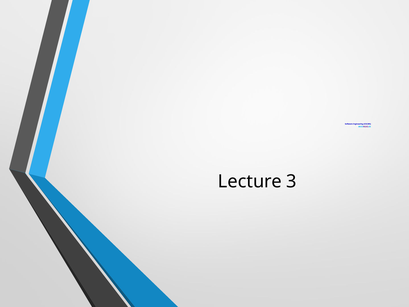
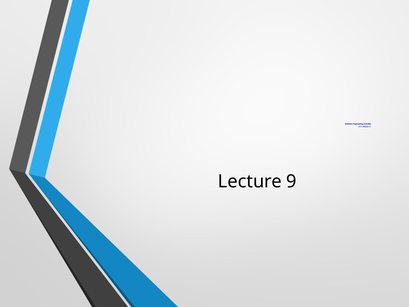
3: 3 -> 9 (292, 181)
